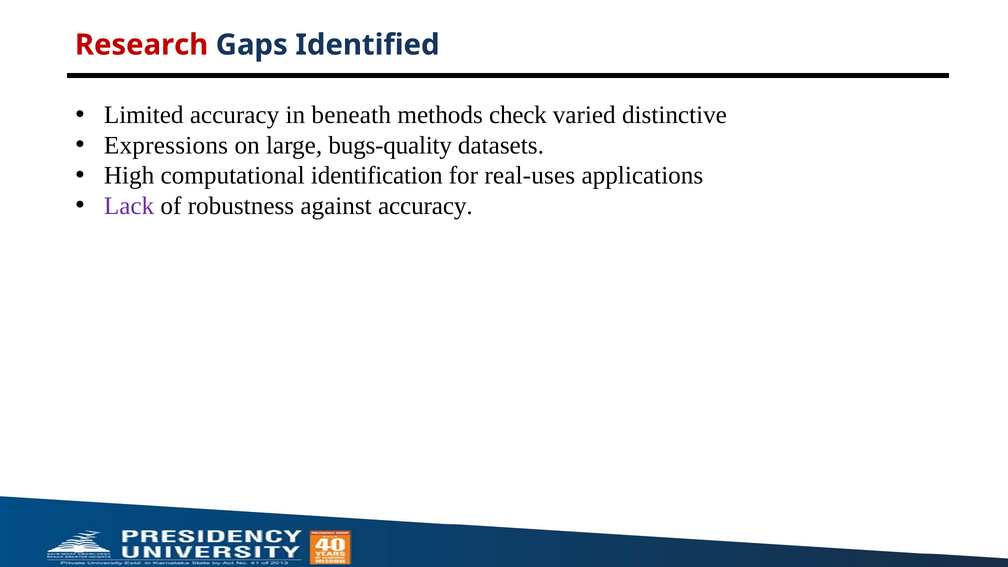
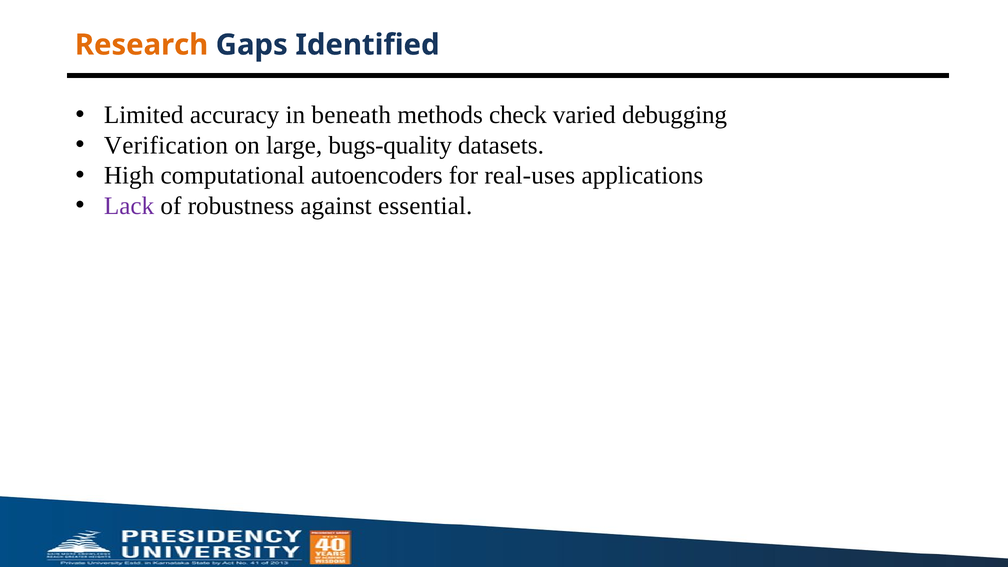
Research colour: red -> orange (141, 45)
distinctive: distinctive -> debugging (675, 115)
Expressions: Expressions -> Verification (166, 145)
identification: identification -> autoencoders (377, 176)
against accuracy: accuracy -> essential (425, 206)
